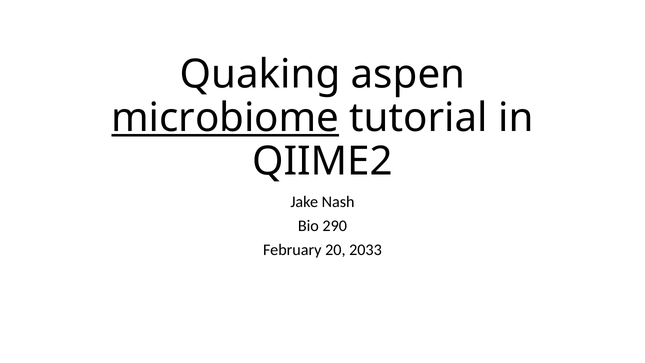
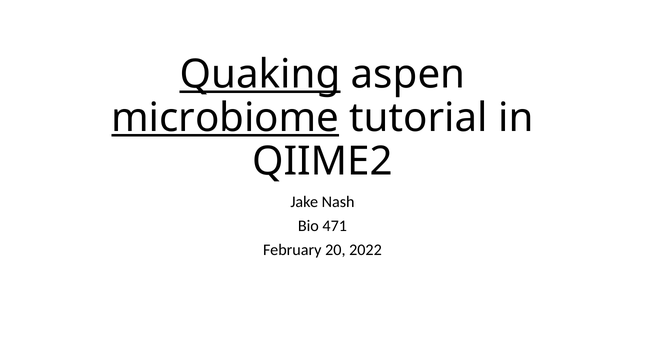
Quaking underline: none -> present (260, 74)
290: 290 -> 471 (335, 226)
2033: 2033 -> 2022 (365, 250)
